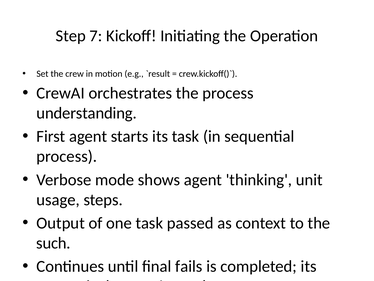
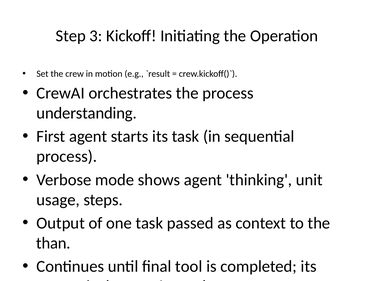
7: 7 -> 3 (96, 36)
such: such -> than (53, 243)
fails: fails -> tool (189, 266)
